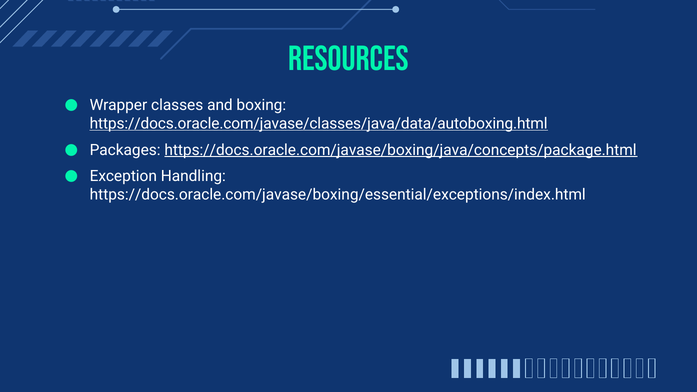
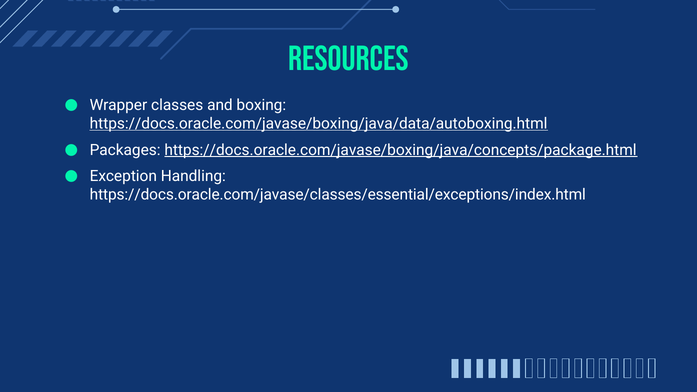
https://docs.oracle.com/javase/classes/java/data/autoboxing.html: https://docs.oracle.com/javase/classes/java/data/autoboxing.html -> https://docs.oracle.com/javase/boxing/java/data/autoboxing.html (319, 124)
https://docs.oracle.com/javase/boxing/essential/exceptions/index.html: https://docs.oracle.com/javase/boxing/essential/exceptions/index.html -> https://docs.oracle.com/javase/classes/essential/exceptions/index.html (338, 195)
